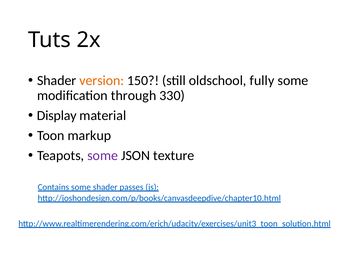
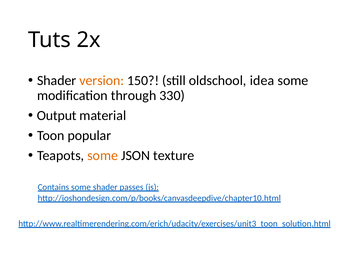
fully: fully -> idea (262, 80)
Display: Display -> Output (57, 115)
markup: markup -> popular (89, 135)
some colour: purple -> orange (103, 155)
